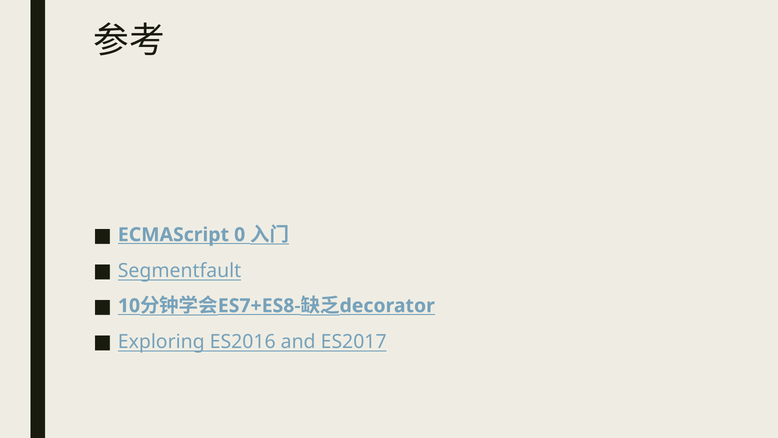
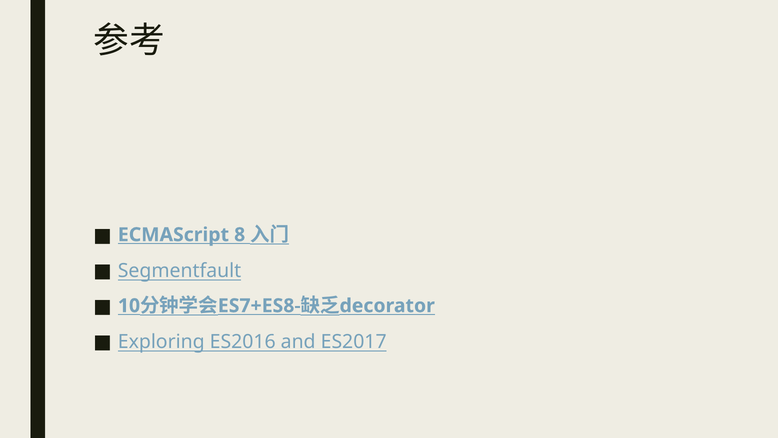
0: 0 -> 8 (240, 235)
